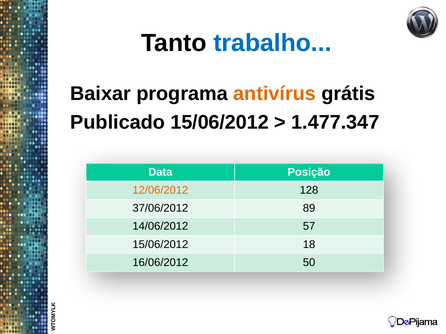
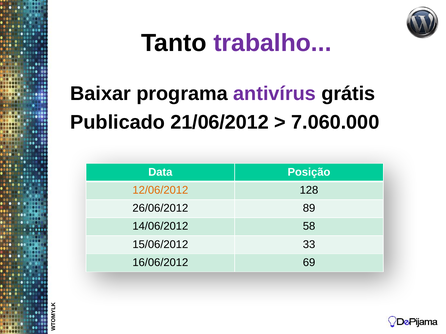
trabalho colour: blue -> purple (272, 43)
antivírus colour: orange -> purple (275, 94)
Publicado 15/06/2012: 15/06/2012 -> 21/06/2012 (220, 122)
1.477.347: 1.477.347 -> 7.060.000 (335, 122)
37/06/2012: 37/06/2012 -> 26/06/2012 (160, 209)
57: 57 -> 58 (309, 227)
18: 18 -> 33 (309, 245)
50: 50 -> 69 (309, 263)
